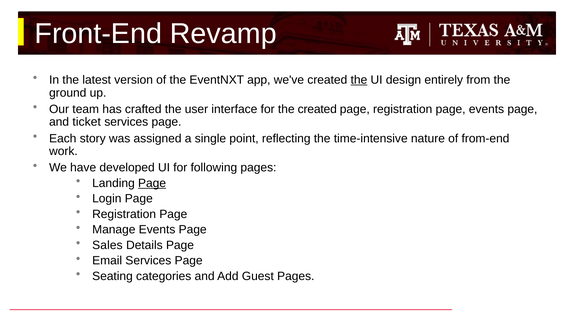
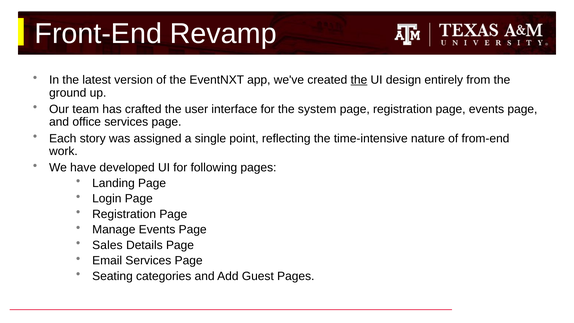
the created: created -> system (317, 109)
ticket: ticket -> office (87, 122)
Page underline: present -> none (152, 183)
